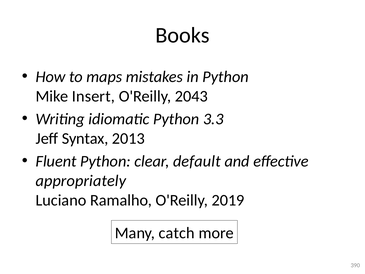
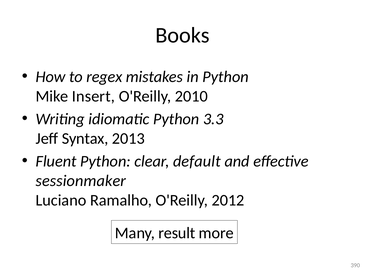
maps: maps -> regex (104, 77)
2043: 2043 -> 2010 (191, 96)
appropriately: appropriately -> sessionmaker (81, 181)
2019: 2019 -> 2012 (228, 200)
catch: catch -> result (177, 233)
